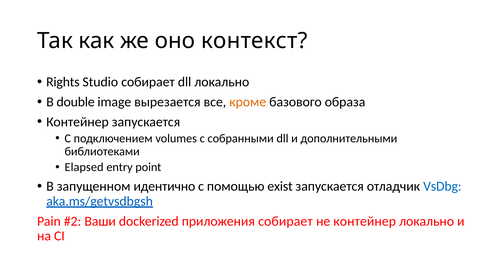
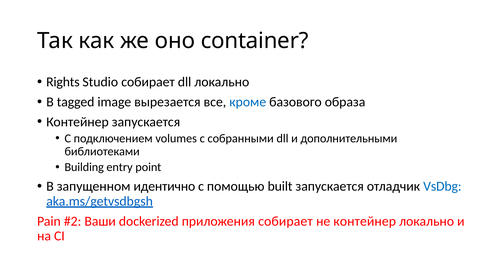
контекст: контекст -> container (255, 41)
double: double -> tagged (76, 102)
кроме colour: orange -> blue (248, 102)
Elapsed: Elapsed -> Building (84, 167)
exist: exist -> built (280, 186)
